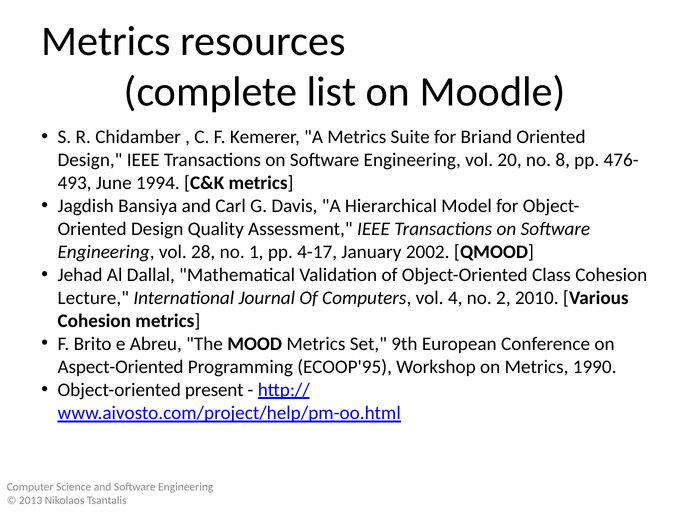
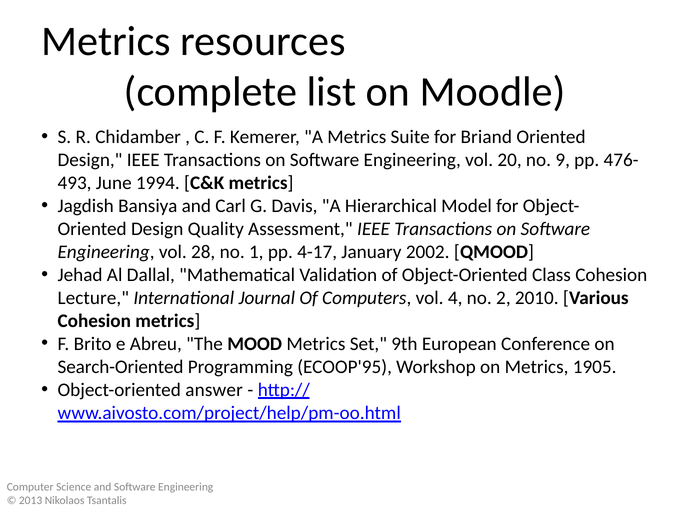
8: 8 -> 9 (563, 160)
Aspect-Oriented: Aspect-Oriented -> Search-Oriented (121, 367)
1990: 1990 -> 1905 (595, 367)
present: present -> answer (214, 390)
